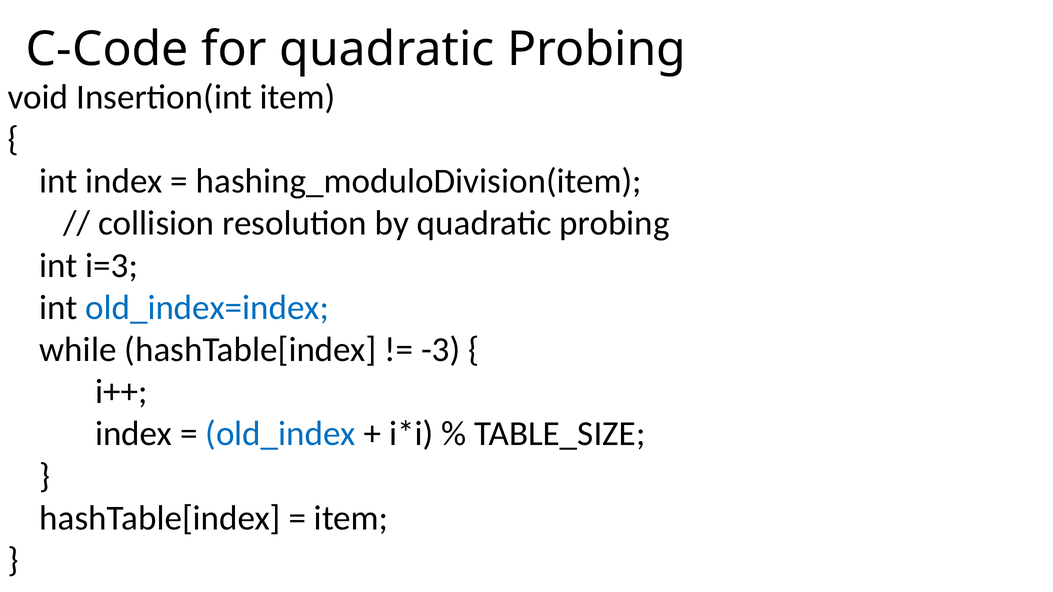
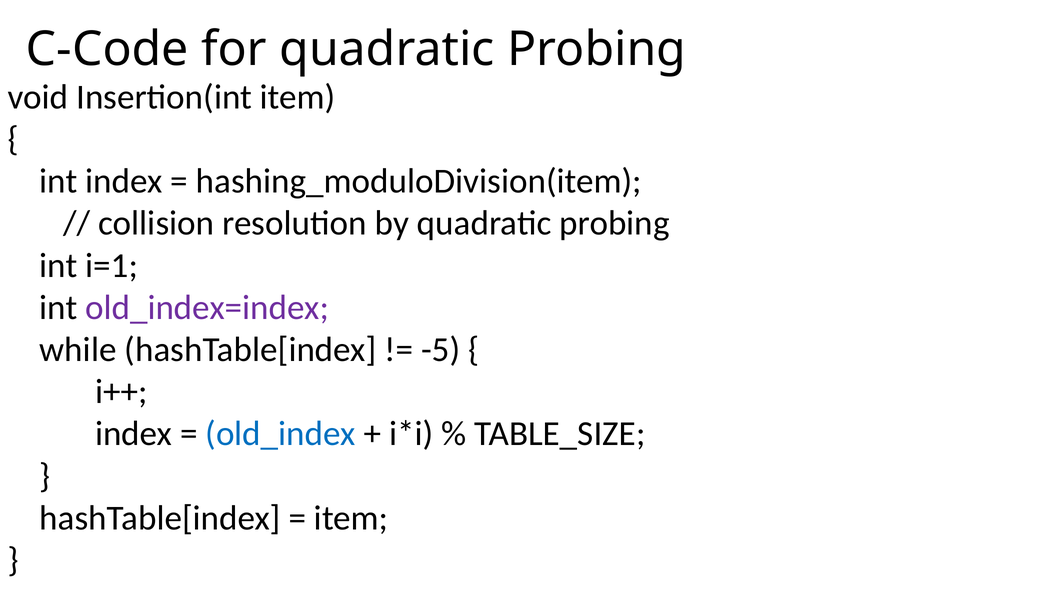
i=3: i=3 -> i=1 (112, 266)
old_index=index colour: blue -> purple (207, 308)
-3: -3 -> -5 (441, 350)
